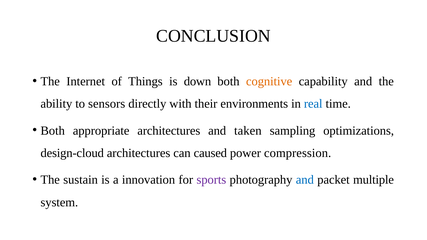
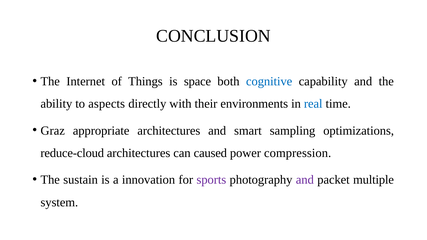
down: down -> space (198, 81)
cognitive colour: orange -> blue (269, 81)
sensors: sensors -> aspects (107, 104)
Both: Both -> Graz (53, 131)
taken: taken -> smart (248, 131)
design-cloud: design-cloud -> reduce-cloud (72, 153)
and colour: blue -> purple (305, 180)
